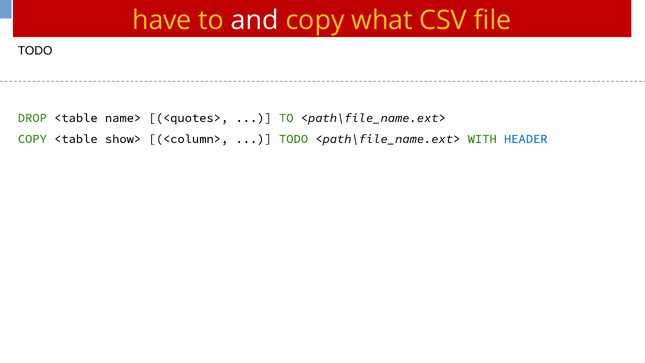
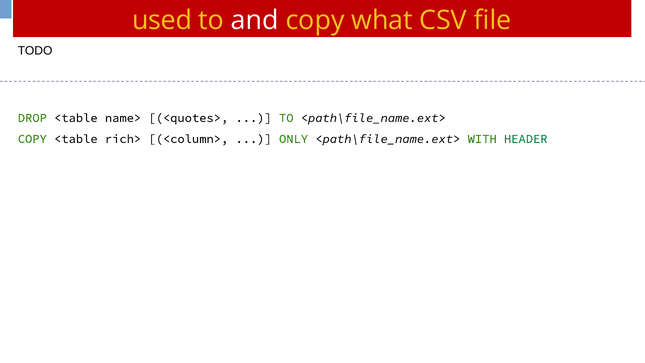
have: have -> used (162, 20)
show>: show> -> rich> (123, 139)
TODO: TODO -> ONLY (294, 139)
HEADER colour: blue -> green (526, 139)
